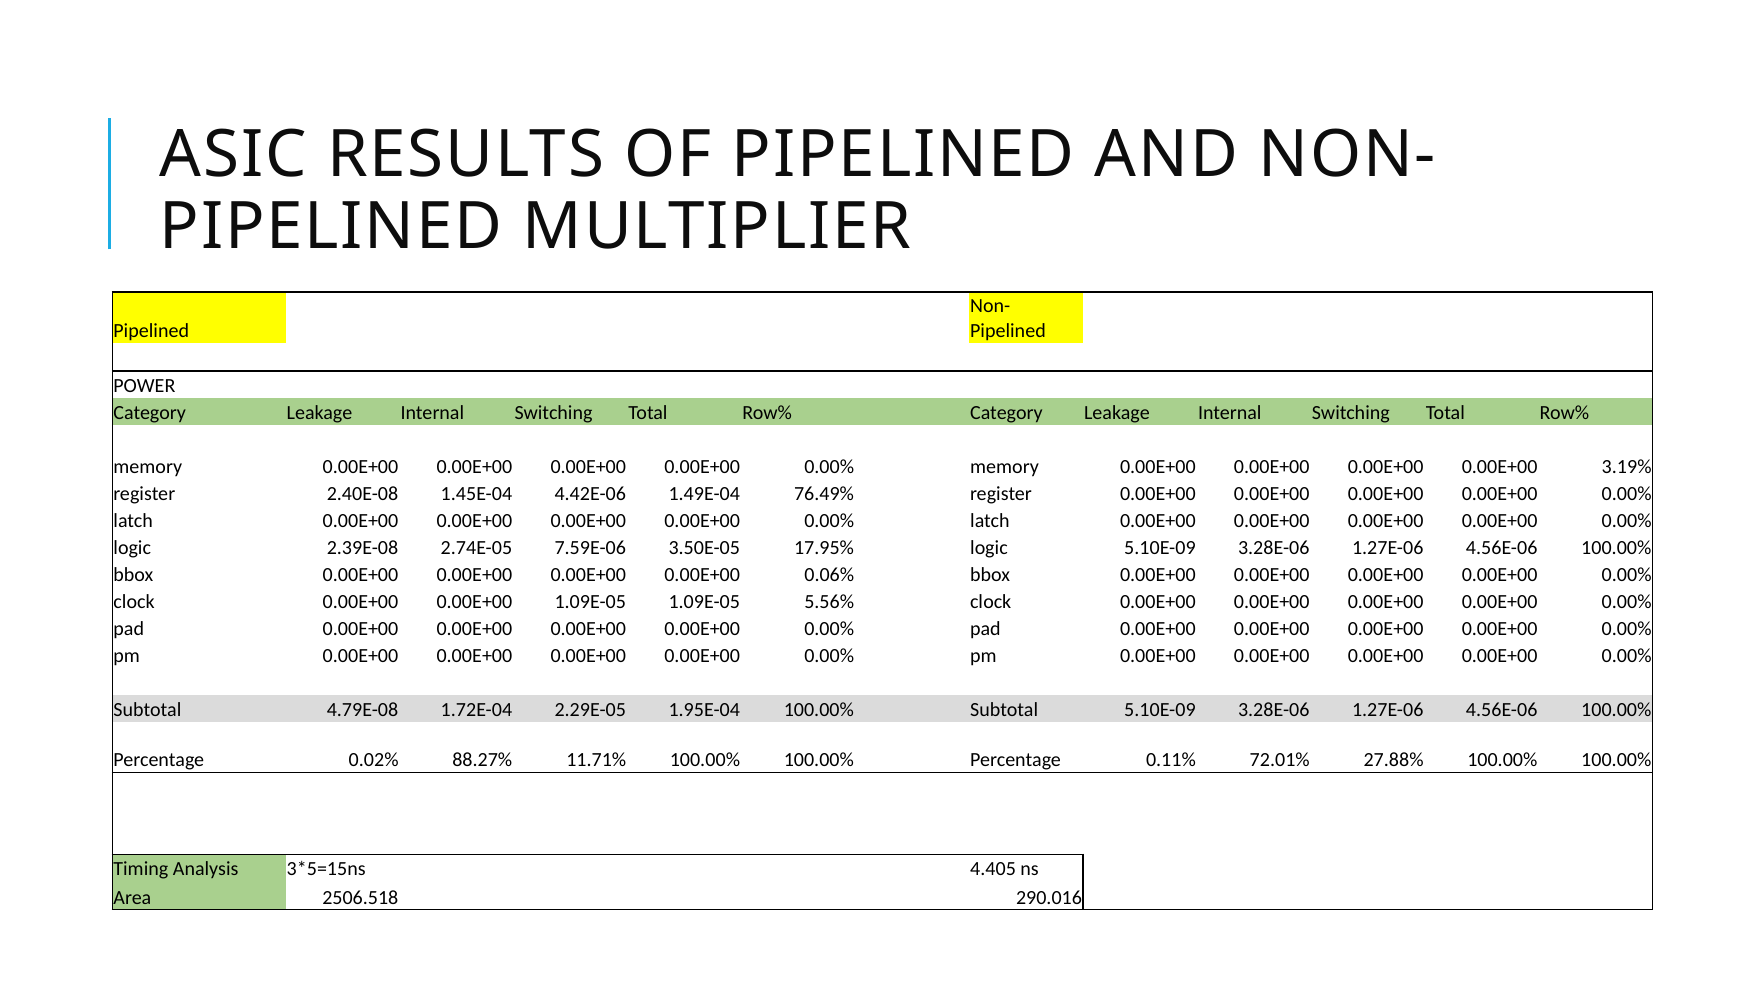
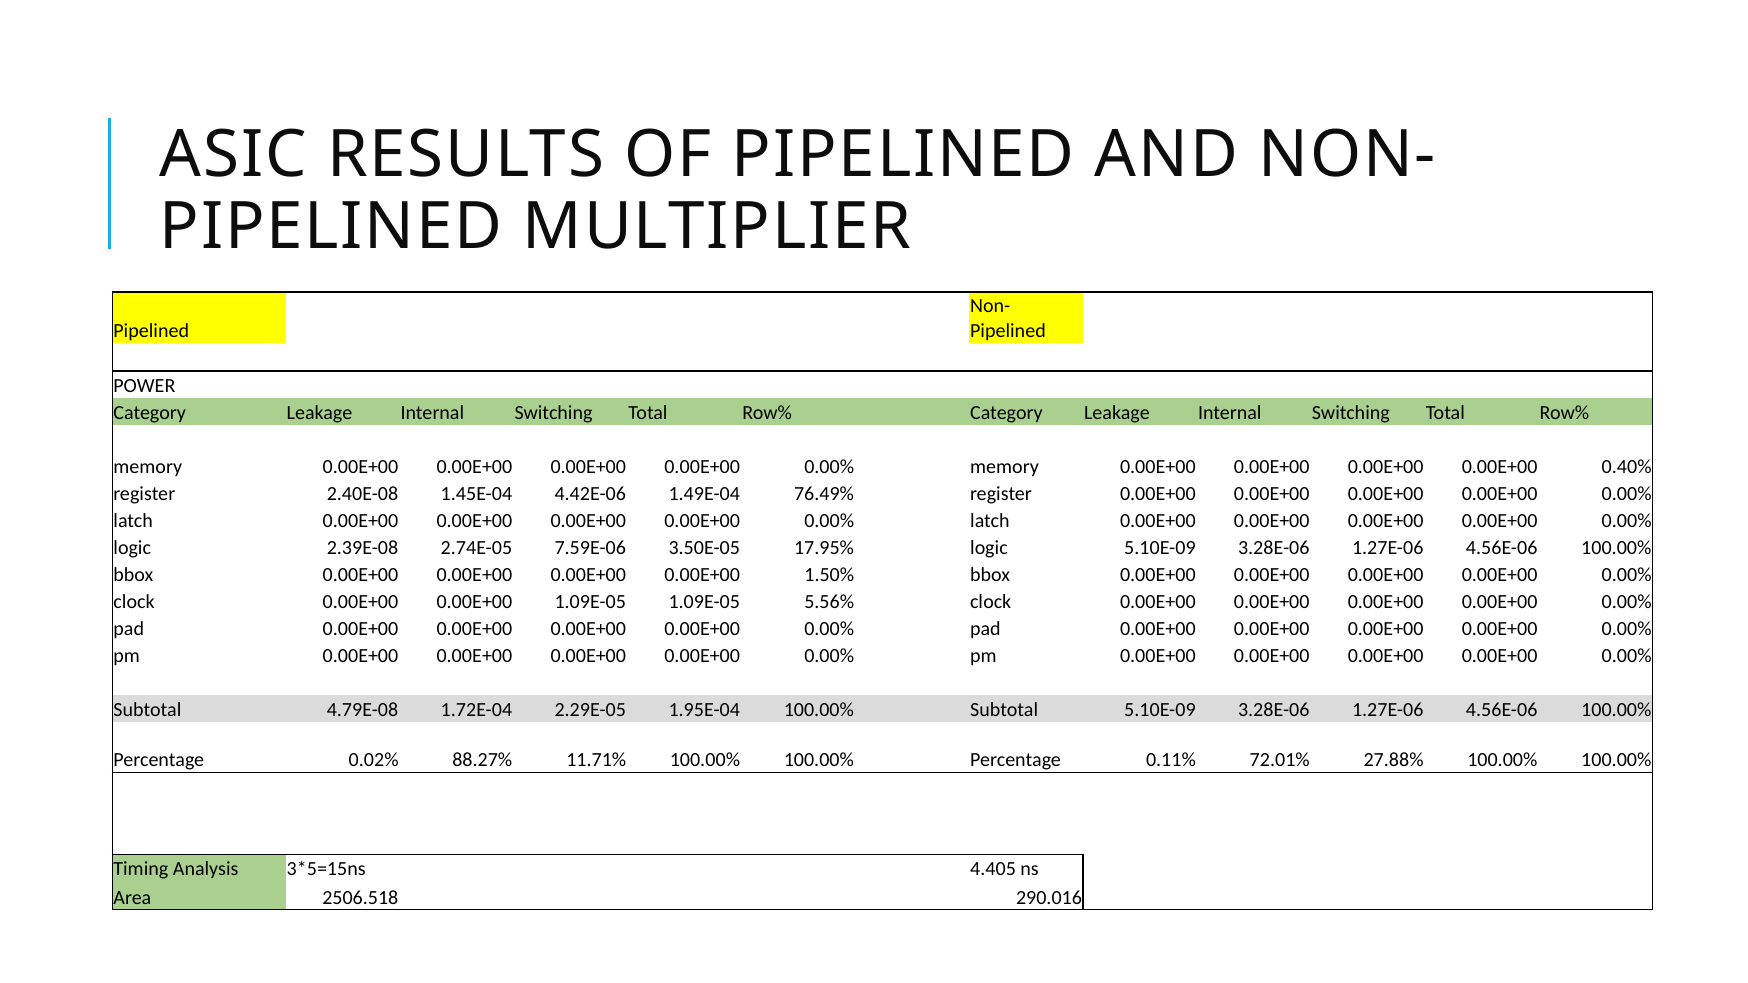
3.19%: 3.19% -> 0.40% (1627, 467)
0.06%: 0.06% -> 1.50% (829, 575)
